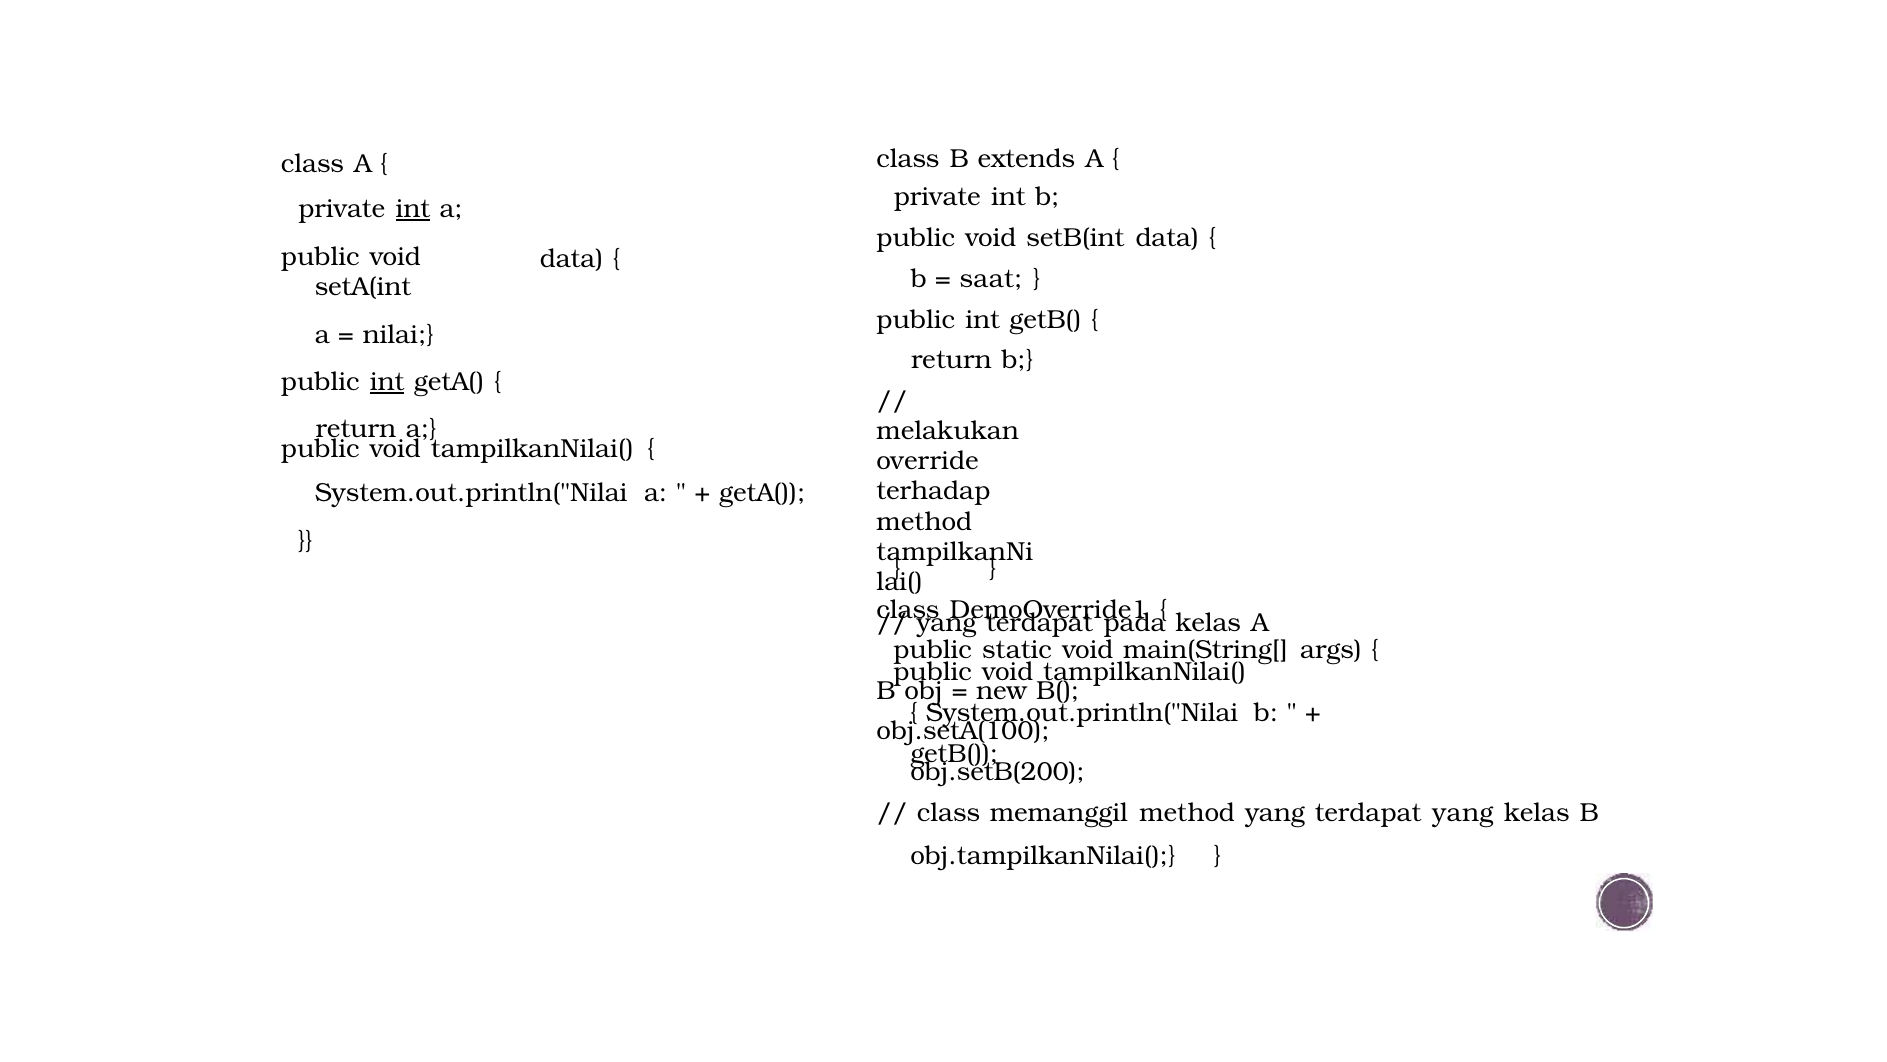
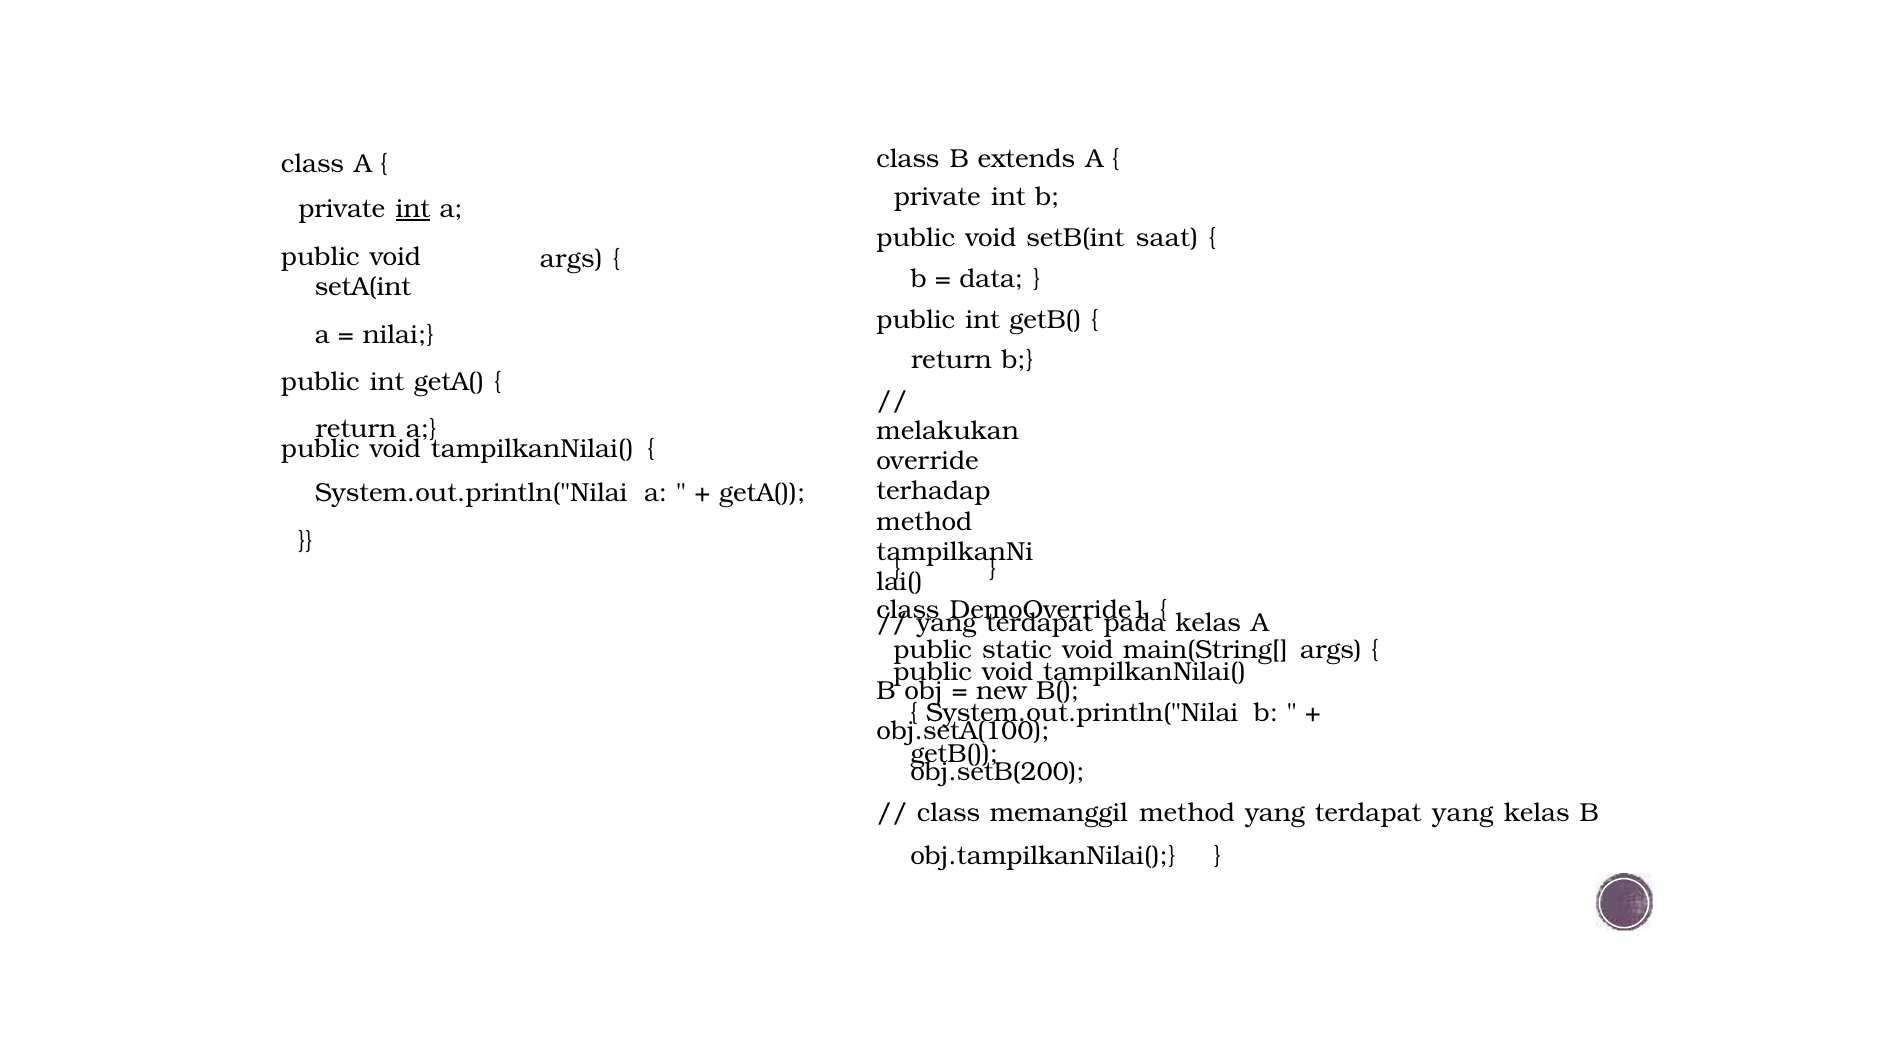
setB(int data: data -> saat (1167, 238)
data: data -> args (571, 259)
saat: saat -> data (991, 278)
int underline: present -> none (387, 382)
